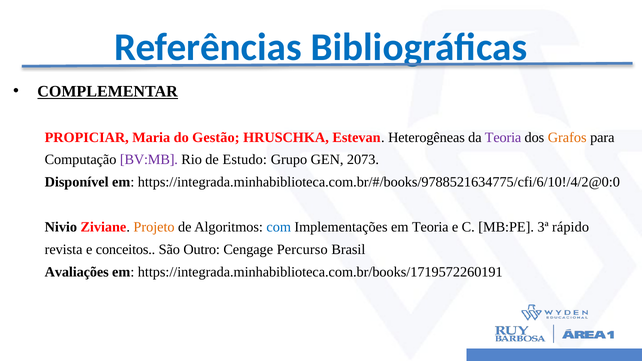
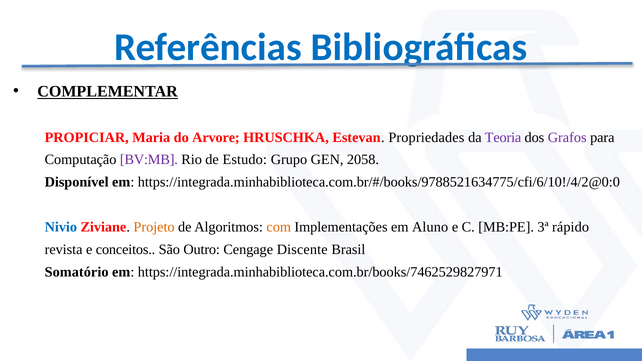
Gestão;: Gestão; -> Arvore; (216, 137)
Heterogêneas: Heterogêneas -> Propriedades (426, 137)
Grafos colour: orange -> purple (567, 137)
2073: 2073 -> 2058 (363, 160)
Nivio colour: black -> blue (61, 227)
com colour: blue -> orange (279, 227)
em Teoria: Teoria -> Aluno (430, 227)
Percurso: Percurso -> Discente (302, 250)
Avaliações: Avaliações -> Somatório (77, 272)
https://integrada.minhabiblioteca.com.br/books/1719572260191: https://integrada.minhabiblioteca.com.br/books/1719572260191 -> https://integrada.minhabiblioteca.com.br/books/7462529827971 (320, 272)
